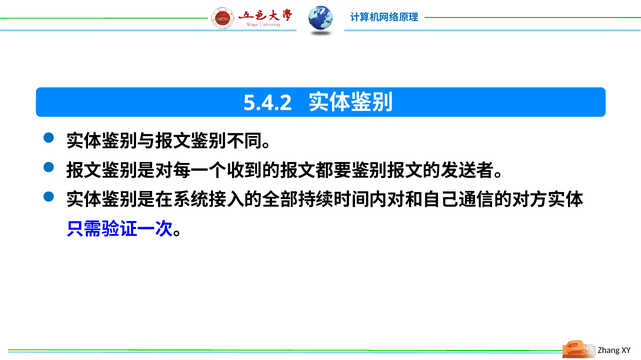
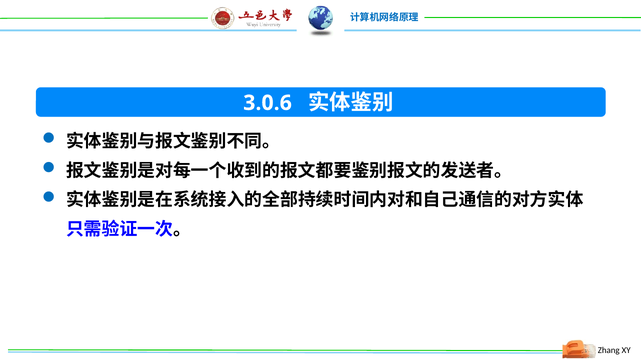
5.4.2: 5.4.2 -> 3.0.6 (268, 103)
